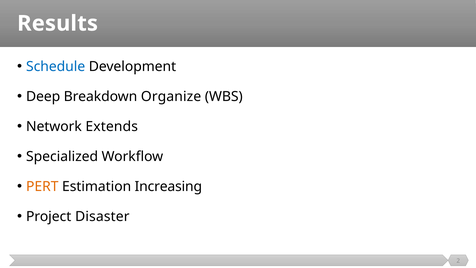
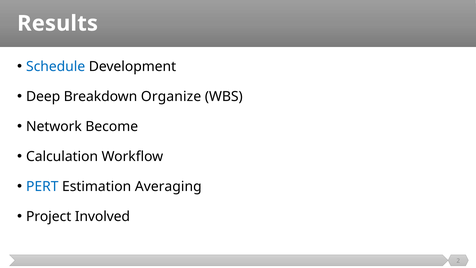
Extends: Extends -> Become (112, 126)
Specialized: Specialized -> Calculation (62, 156)
PERT colour: orange -> blue (42, 186)
Increasing: Increasing -> Averaging (168, 186)
Disaster: Disaster -> Involved (102, 216)
